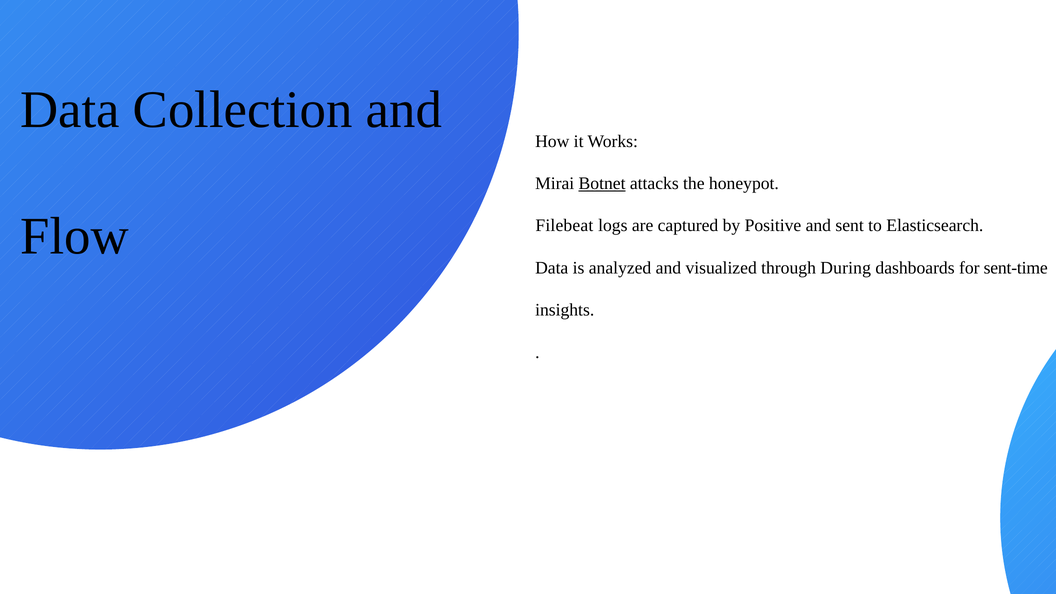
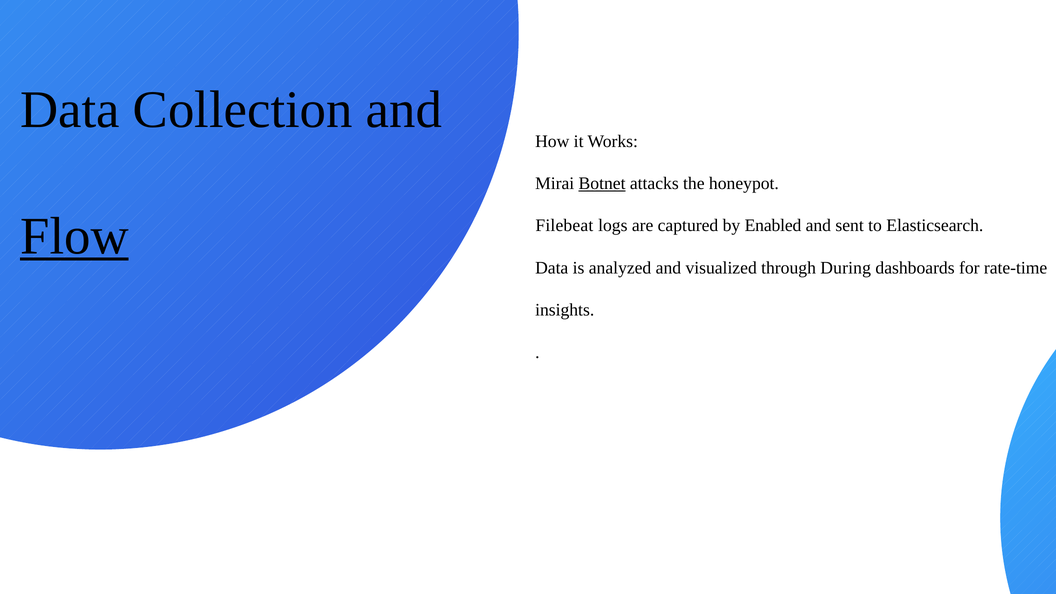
Flow underline: none -> present (74, 236)
Positive: Positive -> Enabled (773, 226)
sent-time: sent-time -> rate-time (1016, 268)
